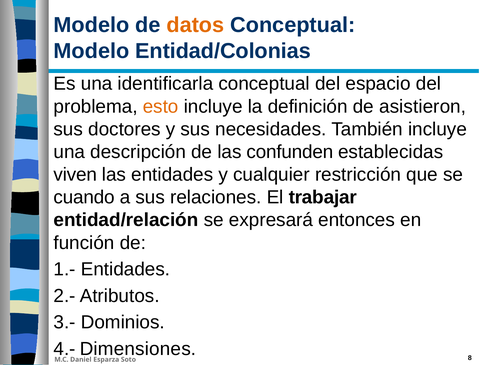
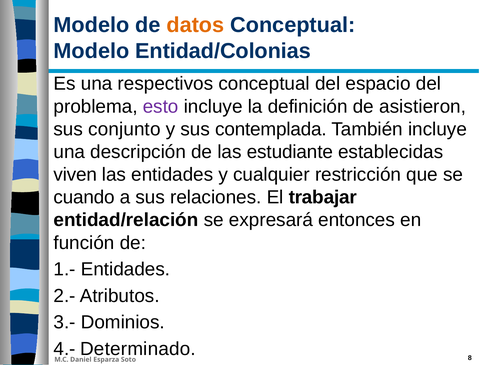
identificarla: identificarla -> respectivos (165, 84)
esto colour: orange -> purple (161, 107)
doctores: doctores -> conjunto (124, 129)
necesidades: necesidades -> contemplada (271, 129)
confunden: confunden -> estudiante (290, 152)
Dimensiones: Dimensiones -> Determinado (138, 349)
